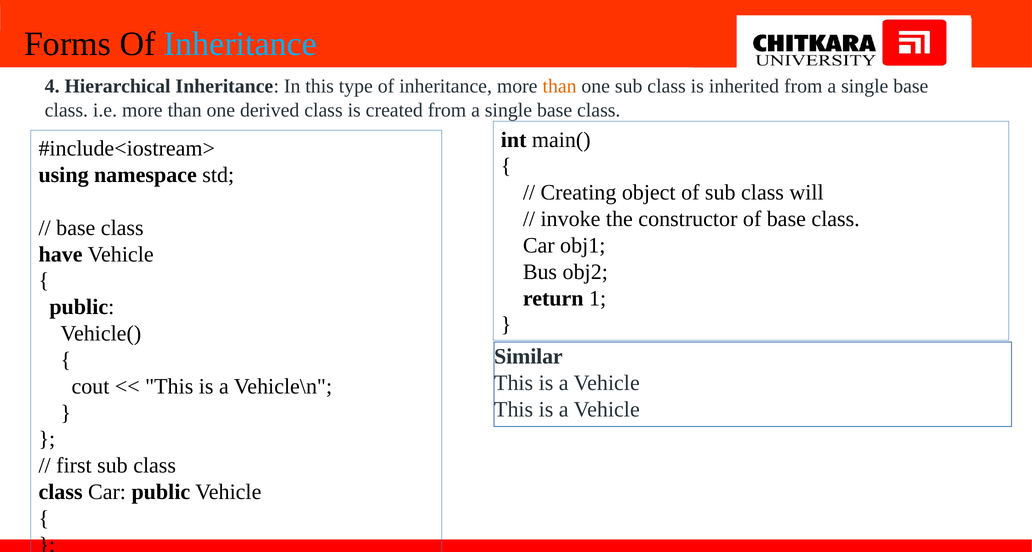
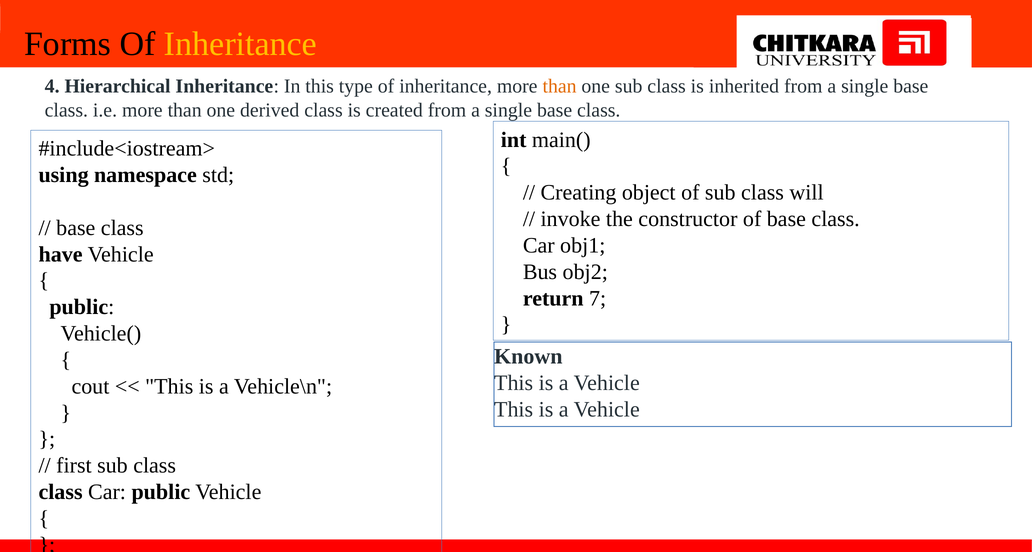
Inheritance colour: light blue -> yellow (241, 44)
1: 1 -> 7 (598, 298)
Similar: Similar -> Known (528, 357)
